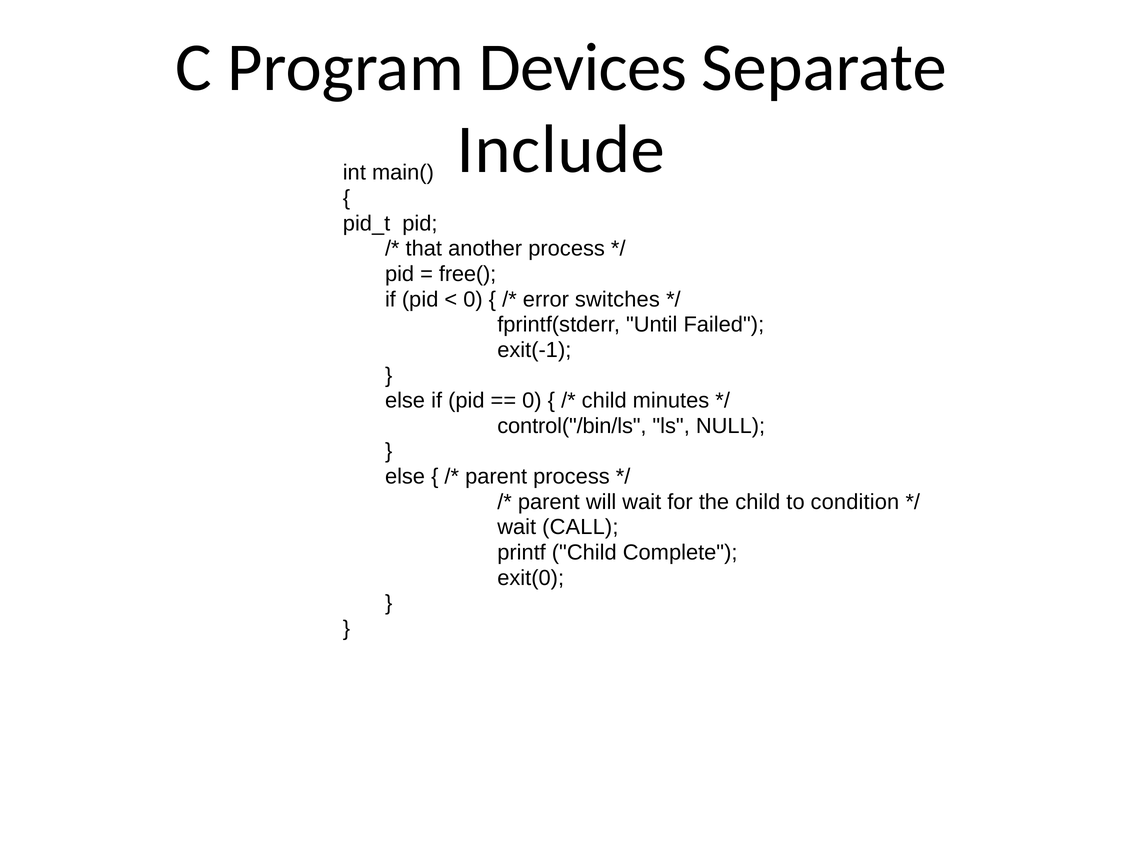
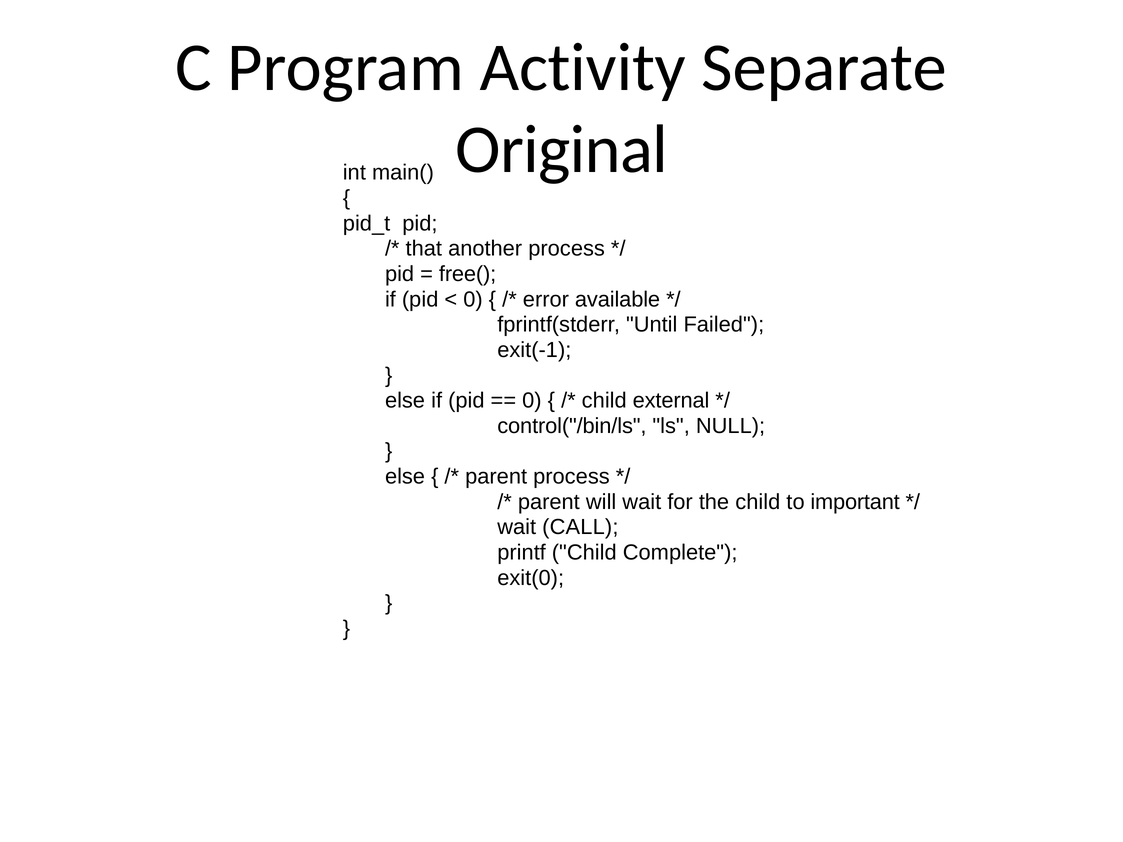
Devices: Devices -> Activity (583, 68)
Include: Include -> Original (562, 150)
switches: switches -> available (618, 299)
minutes: minutes -> external (671, 401)
condition: condition -> important (855, 502)
